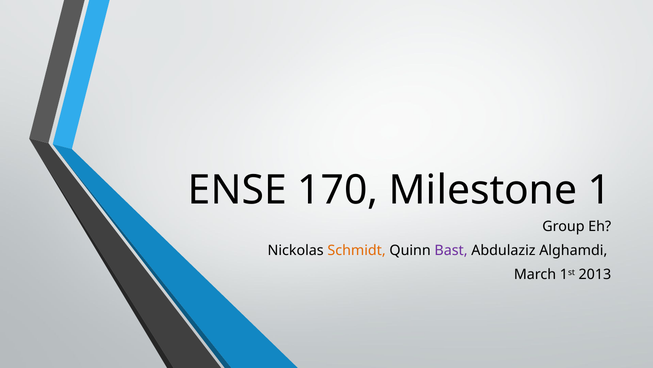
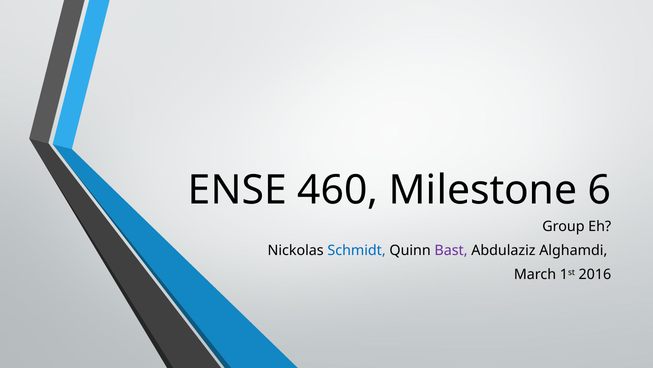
170: 170 -> 460 (338, 190)
1: 1 -> 6 (600, 190)
Schmidt colour: orange -> blue (357, 250)
2013: 2013 -> 2016 (595, 274)
